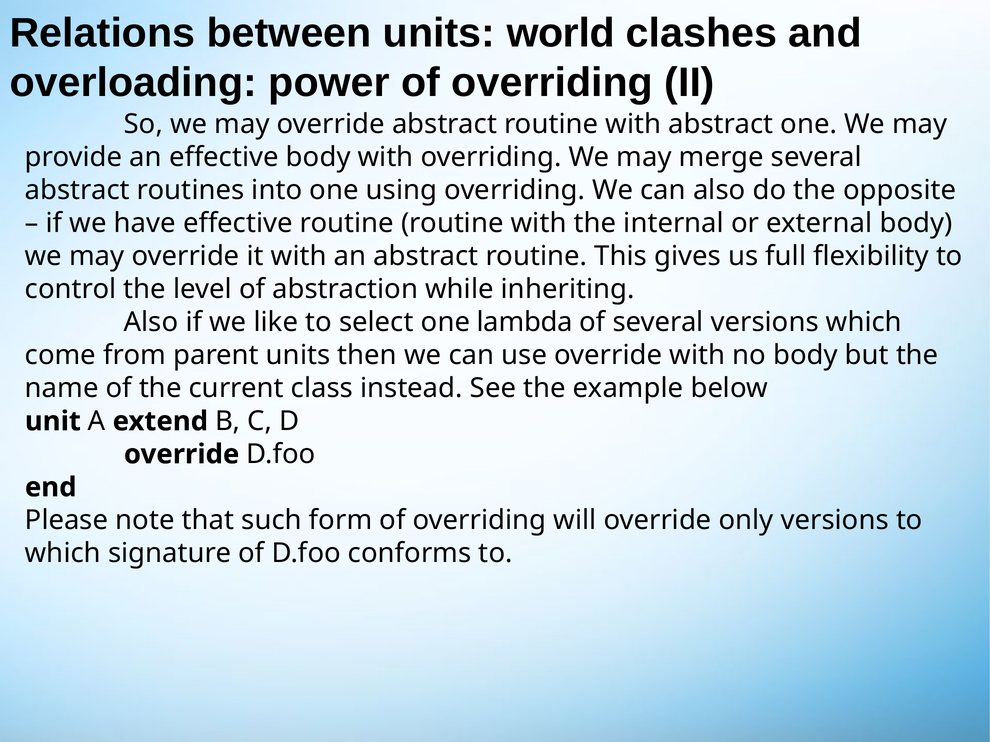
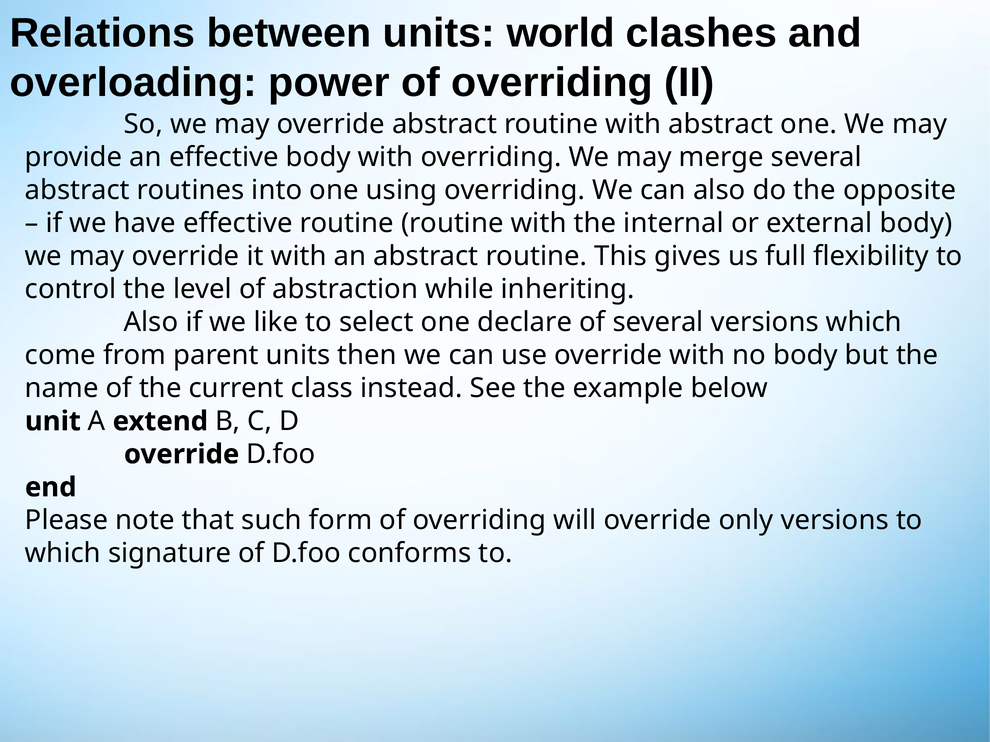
lambda: lambda -> declare (525, 323)
